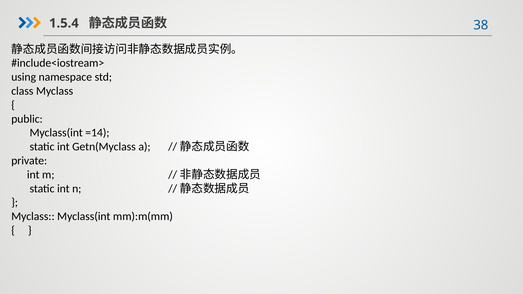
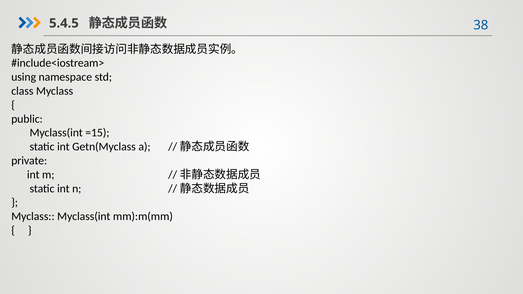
1.5.4: 1.5.4 -> 5.4.5 (64, 23)
=14: =14 -> =15 (97, 133)
